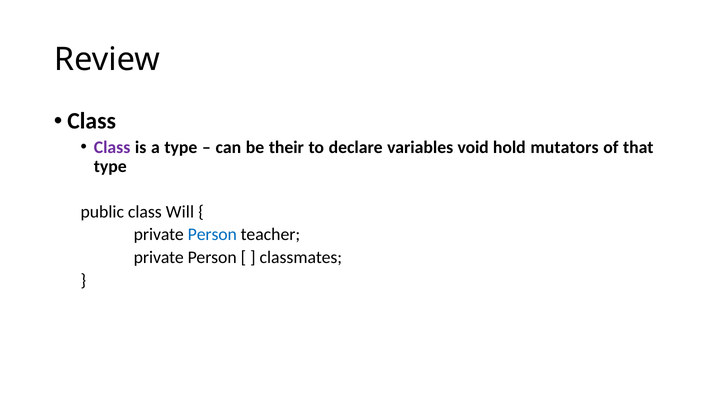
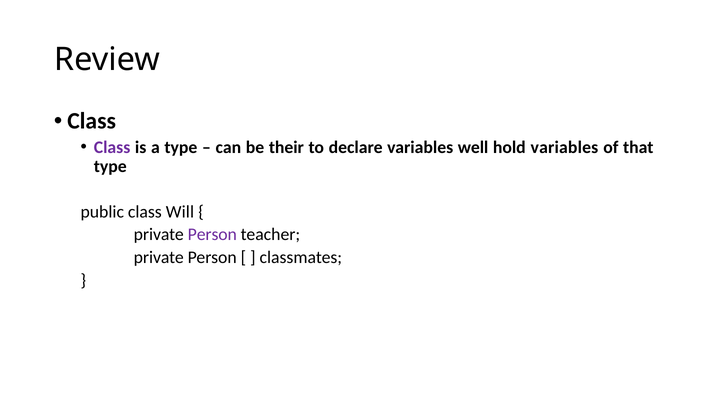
void: void -> well (473, 147)
hold mutators: mutators -> variables (564, 147)
Person colour: blue -> purple (212, 235)
